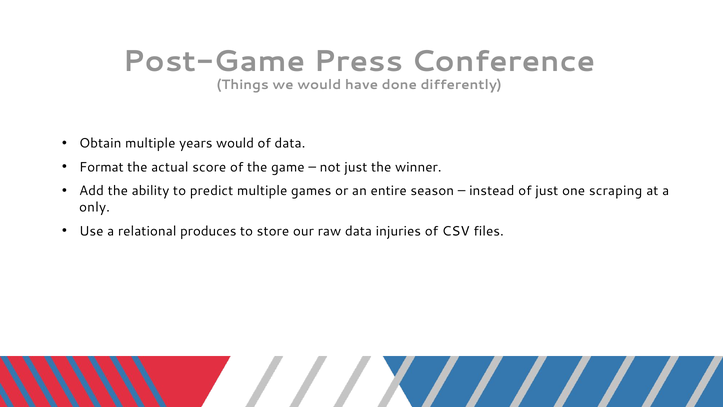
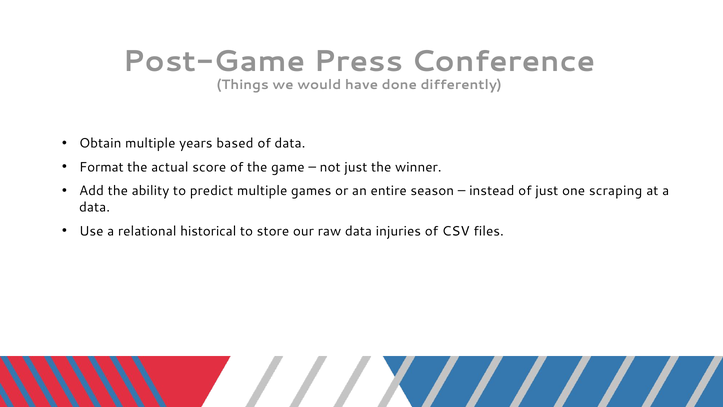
years would: would -> based (235, 143)
only: only -> data (95, 207)
produces: produces -> historical (208, 231)
